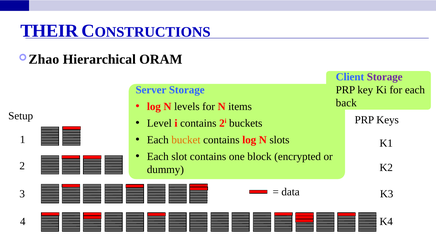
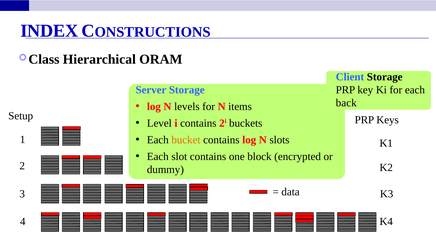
THEIR: THEIR -> INDEX (49, 31)
Zhao: Zhao -> Class (44, 60)
Storage colour: purple -> black (385, 77)
